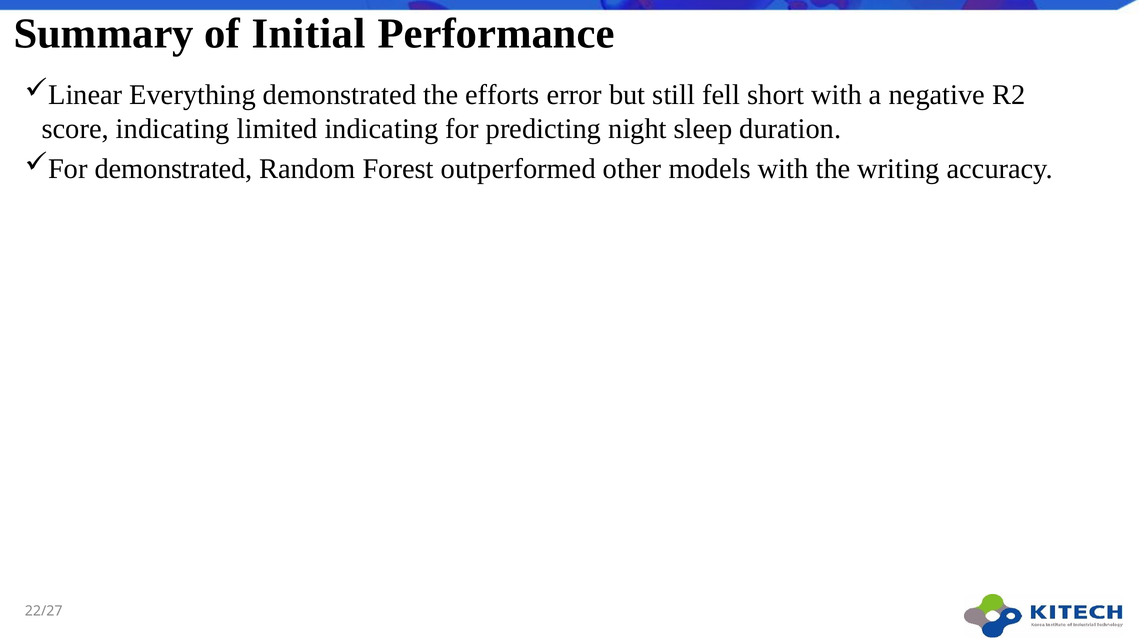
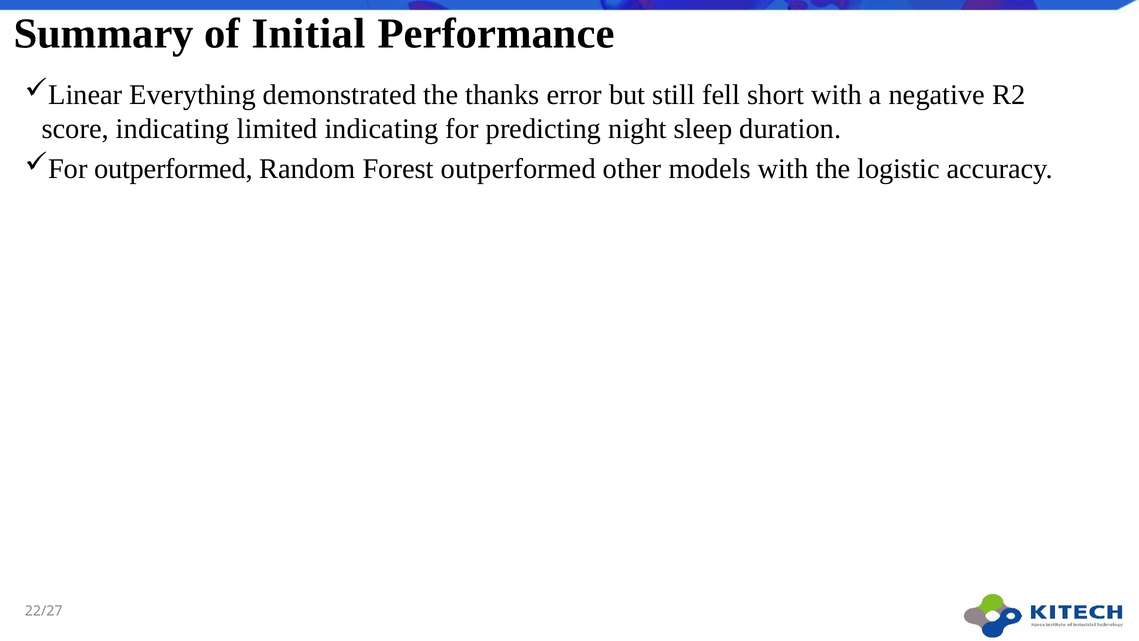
efforts: efforts -> thanks (502, 95)
demonstrated: demonstrated -> outperformed (174, 169)
writing: writing -> logistic (899, 169)
